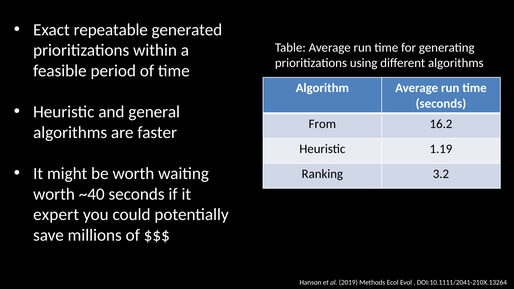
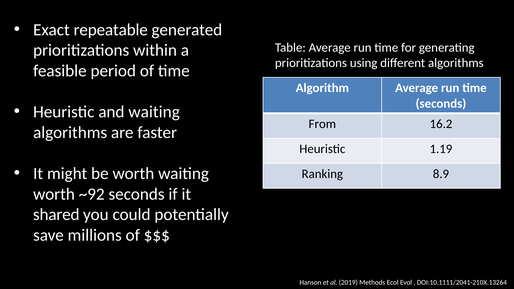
and general: general -> waiting (154, 112)
3.2: 3.2 -> 8.9 (441, 174)
~40: ~40 -> ~92 (92, 194)
expert: expert -> shared (56, 215)
